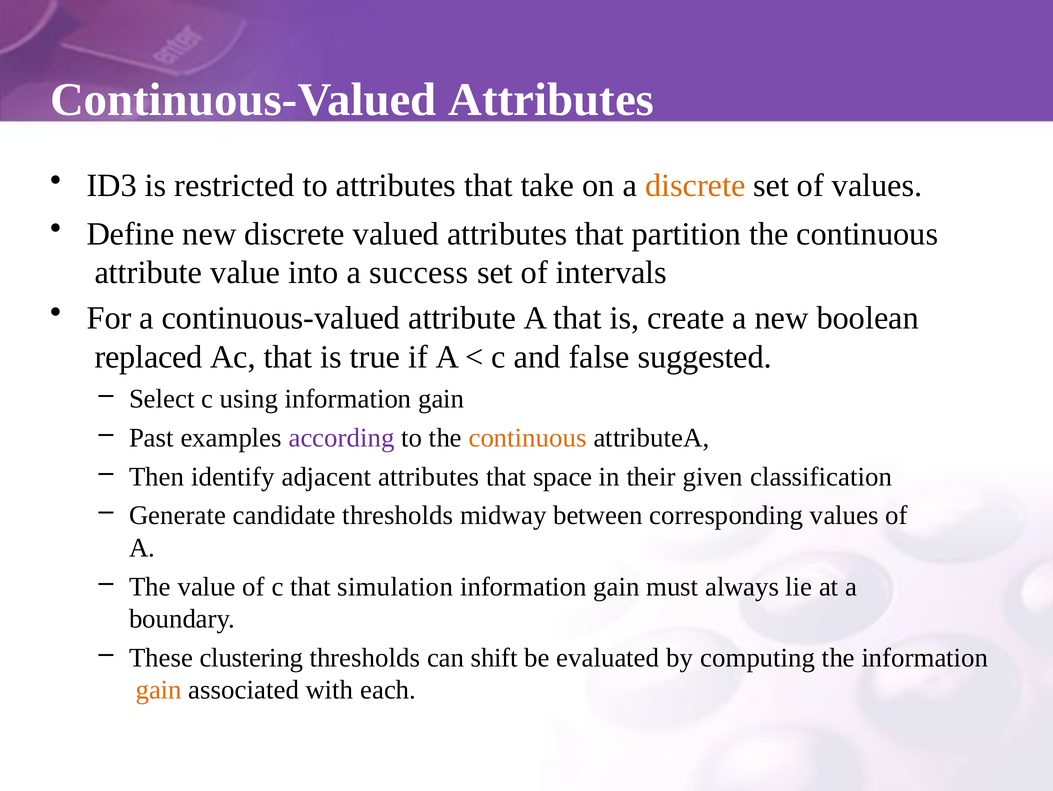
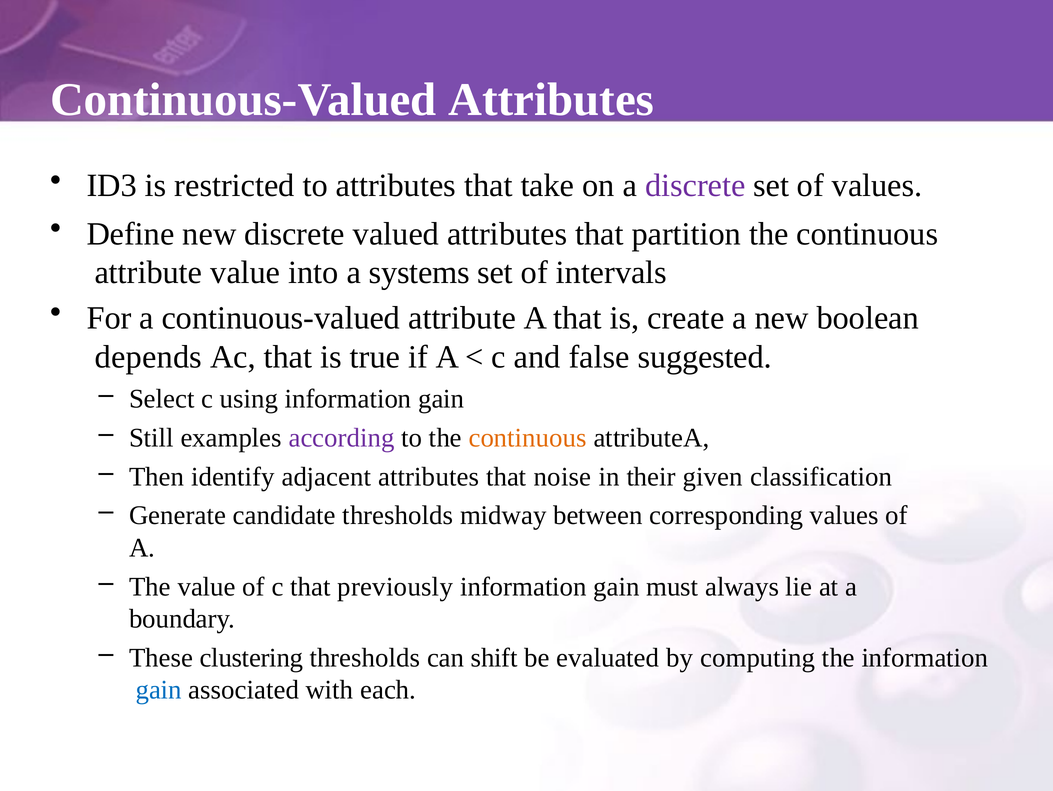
discrete colour: orange -> purple (695, 186)
success: success -> systems (419, 272)
replaced: replaced -> depends (148, 357)
Past: Past -> Still (151, 438)
space: space -> noise (563, 477)
simulation: simulation -> previously (395, 586)
gain colour: orange -> blue (159, 690)
